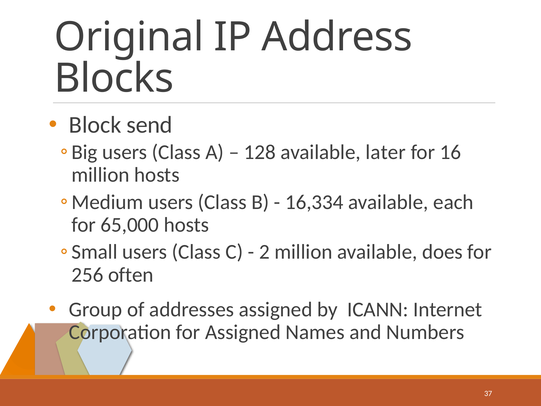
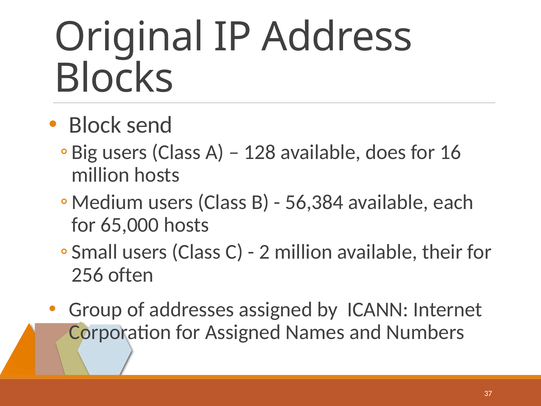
later: later -> does (386, 152)
16,334: 16,334 -> 56,384 (314, 202)
does: does -> their (442, 252)
